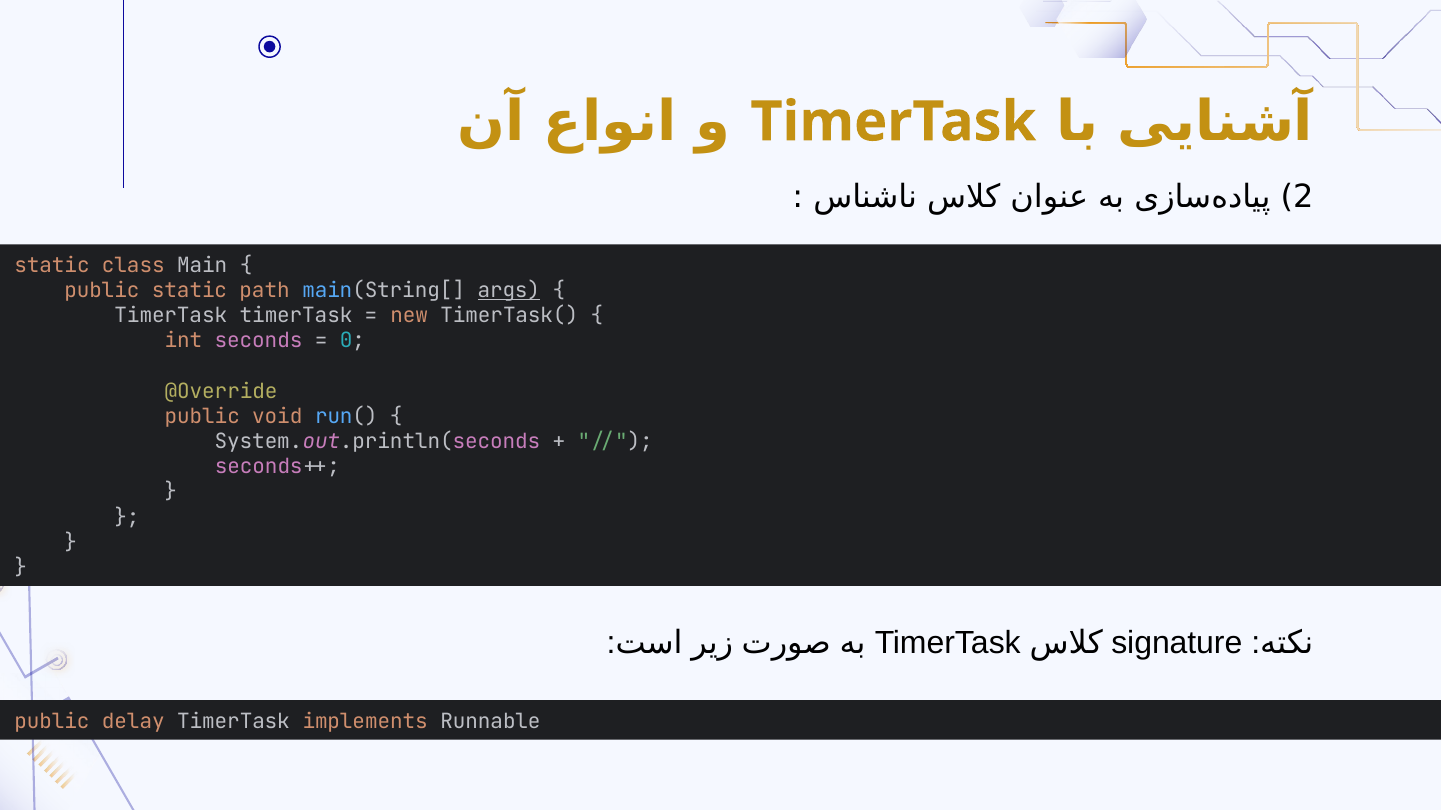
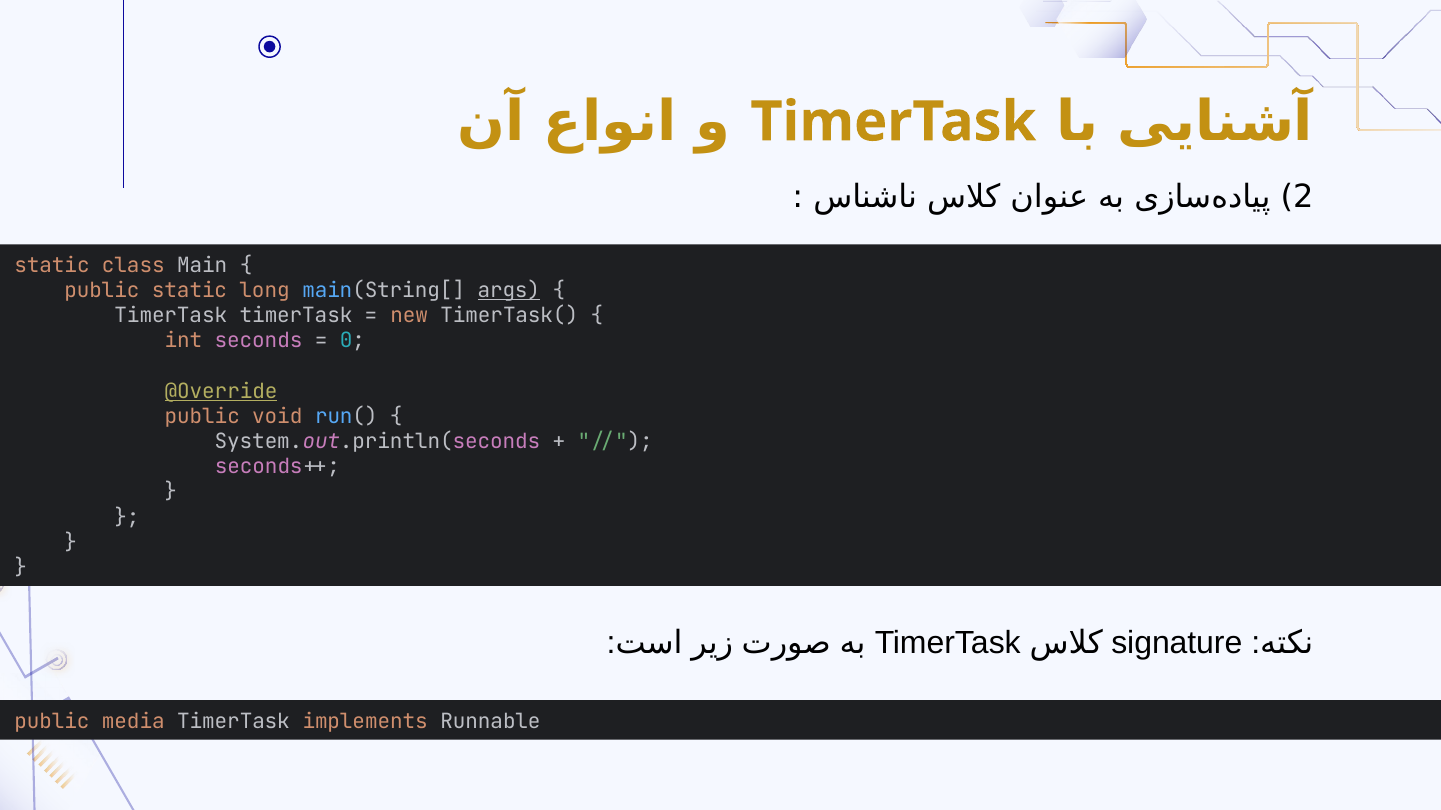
path: path -> long (265, 291)
@Override underline: none -> present (221, 392)
delay: delay -> media (133, 722)
